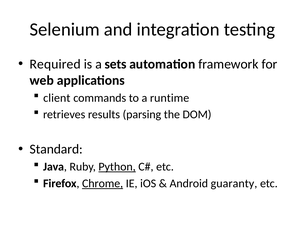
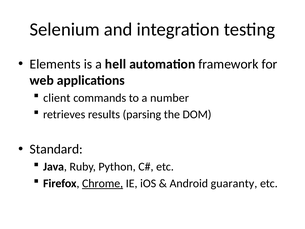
Required: Required -> Elements (55, 64)
sets: sets -> hell (116, 64)
runtime: runtime -> number (170, 98)
Python underline: present -> none (117, 167)
